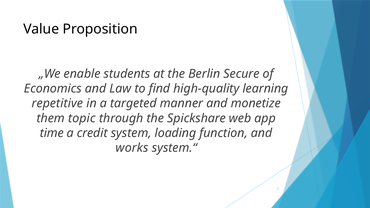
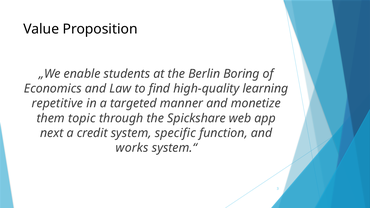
Secure: Secure -> Boring (242, 74)
time: time -> next (52, 133)
loading: loading -> specific (175, 133)
